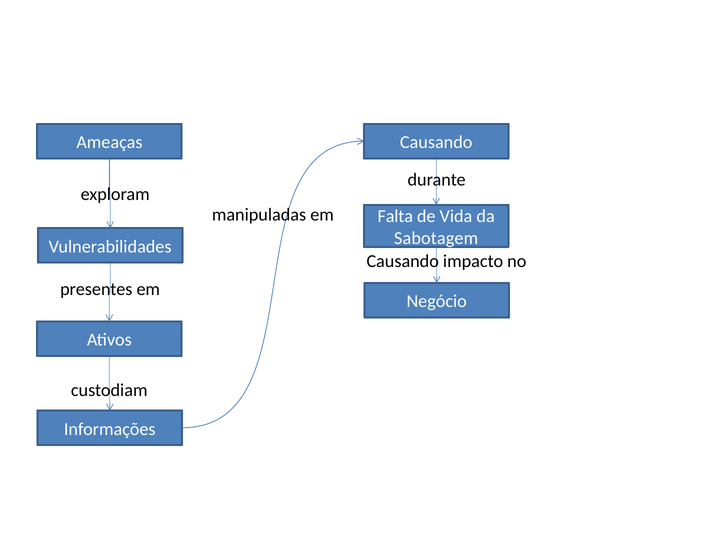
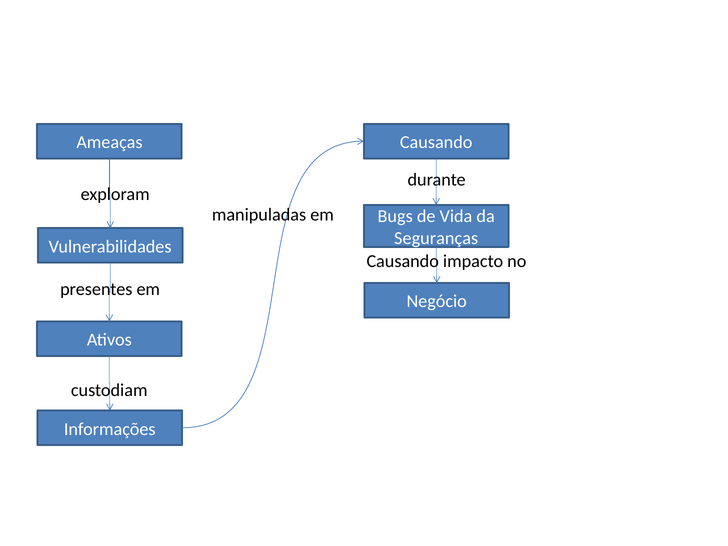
Falta: Falta -> Bugs (395, 216)
Sabotagem: Sabotagem -> Seguranças (436, 238)
